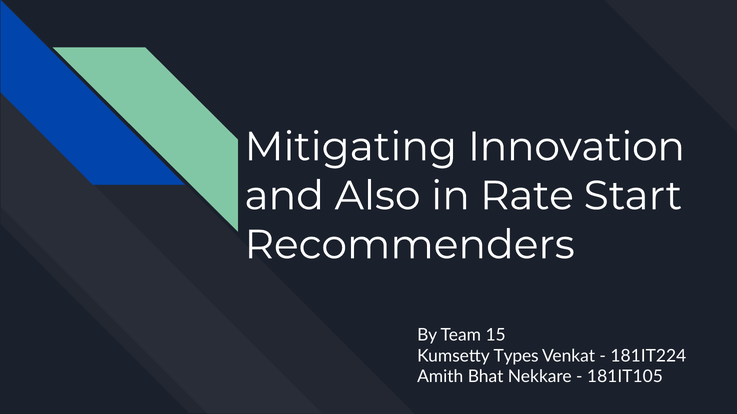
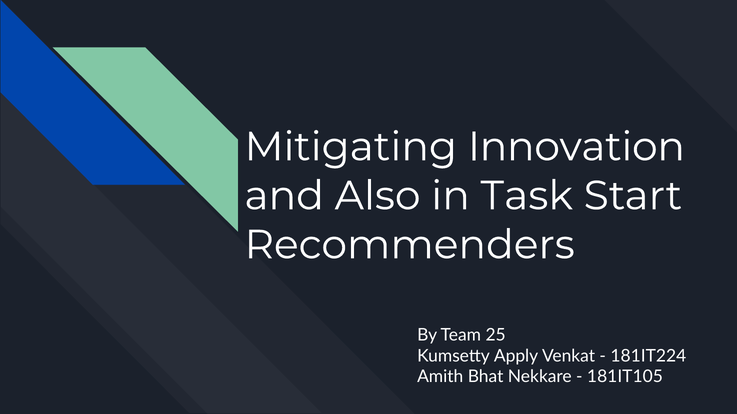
Rate: Rate -> Task (527, 196)
15: 15 -> 25 (496, 335)
Types: Types -> Apply (516, 356)
